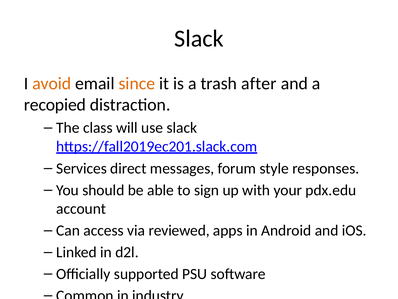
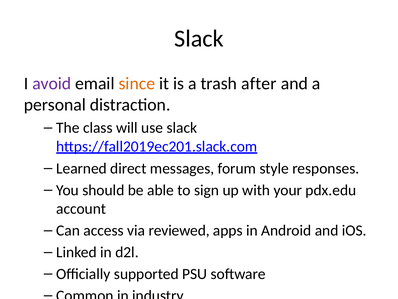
avoid colour: orange -> purple (52, 83)
recopied: recopied -> personal (55, 105)
Services: Services -> Learned (82, 168)
